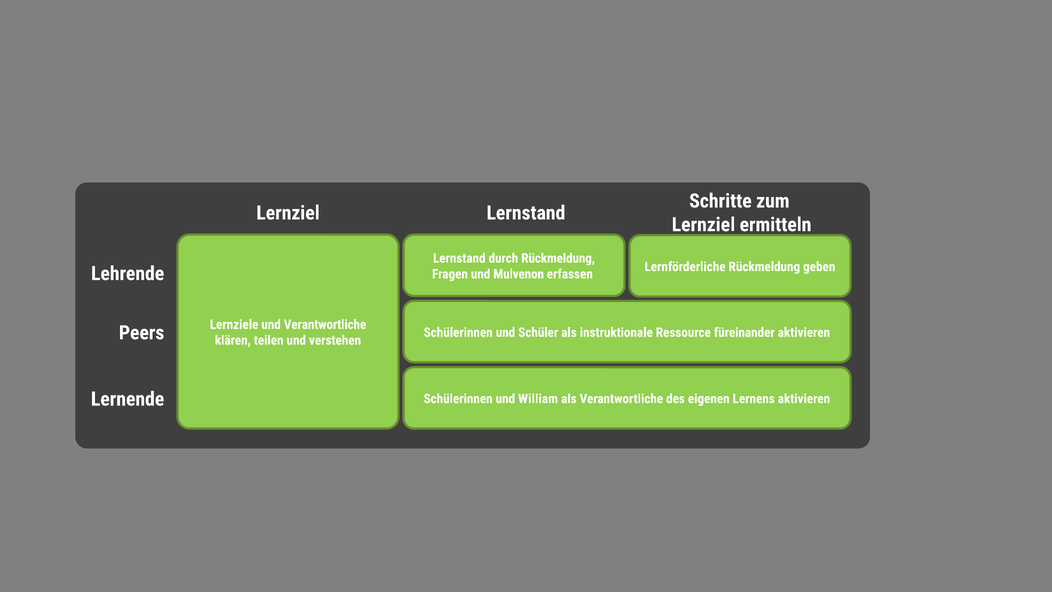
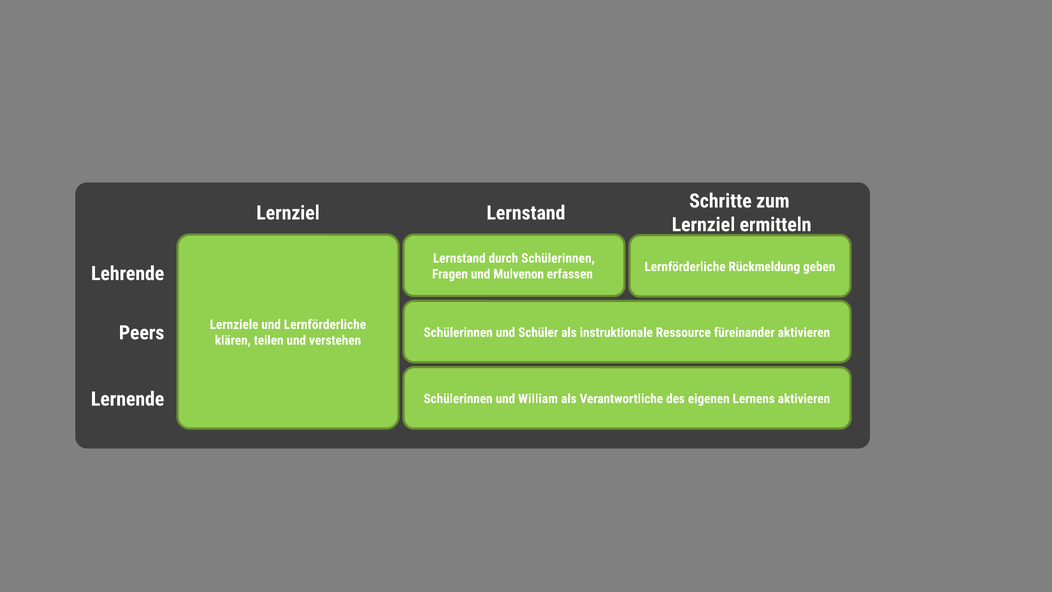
durch Rückmeldung: Rückmeldung -> Schülerinnen (558, 258)
und Verantwortliche: Verantwortliche -> Lernförderliche (325, 324)
